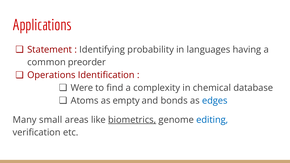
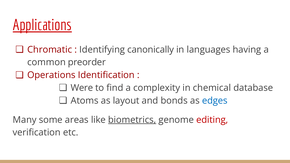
Applications underline: none -> present (42, 25)
Statement: Statement -> Chromatic (50, 50)
probability: probability -> canonically (151, 50)
empty: empty -> layout (126, 101)
small: small -> some (51, 120)
editing colour: blue -> red (212, 120)
